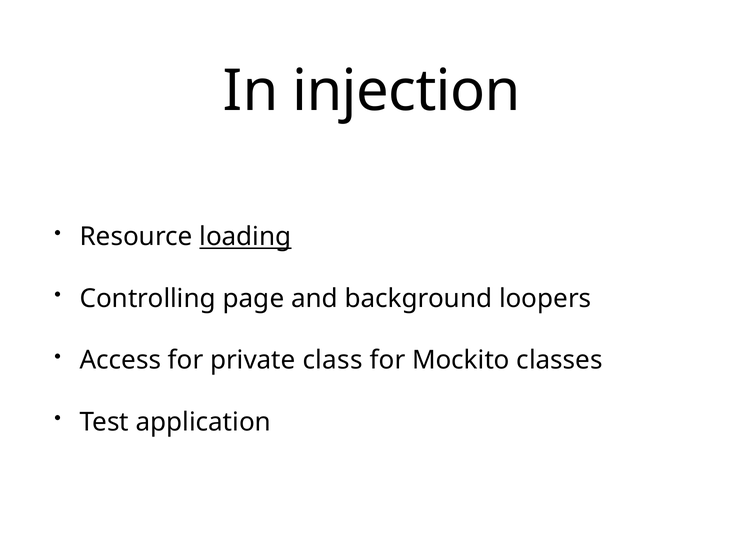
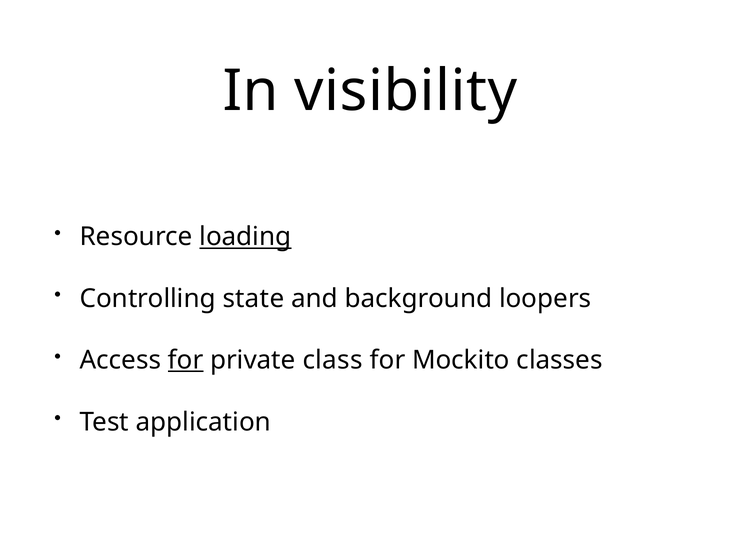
injection: injection -> visibility (406, 91)
page: page -> state (253, 299)
for underline: none -> present (186, 361)
